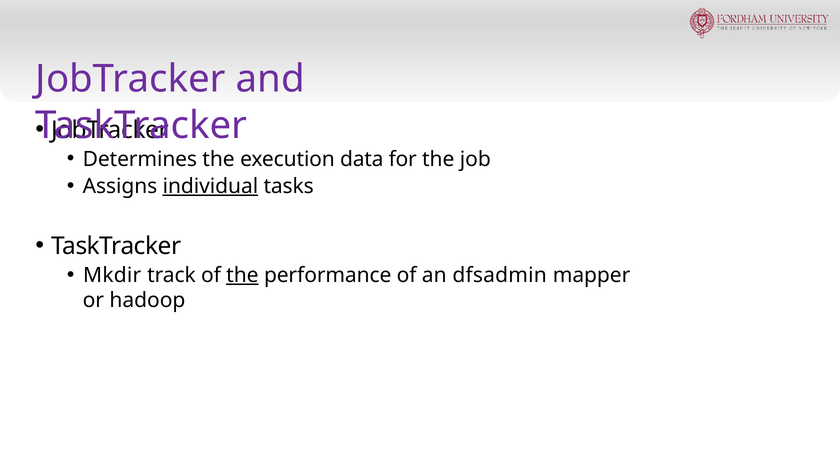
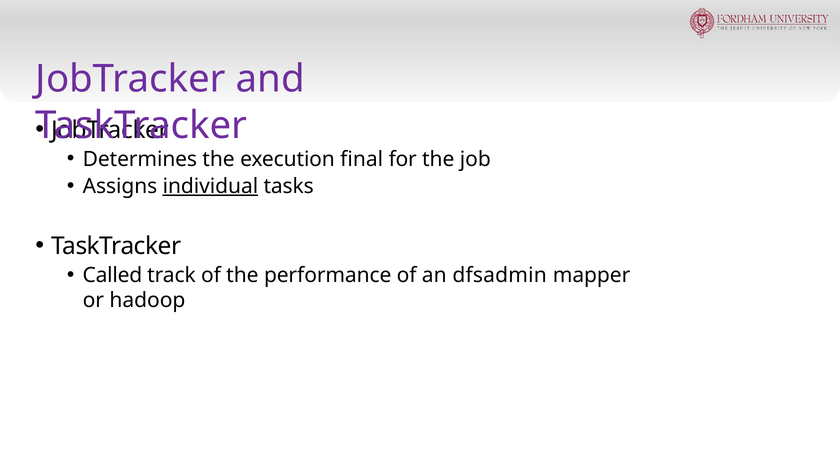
data: data -> final (362, 159)
Mkdir: Mkdir -> Called (112, 275)
the underline: present -> none (242, 275)
